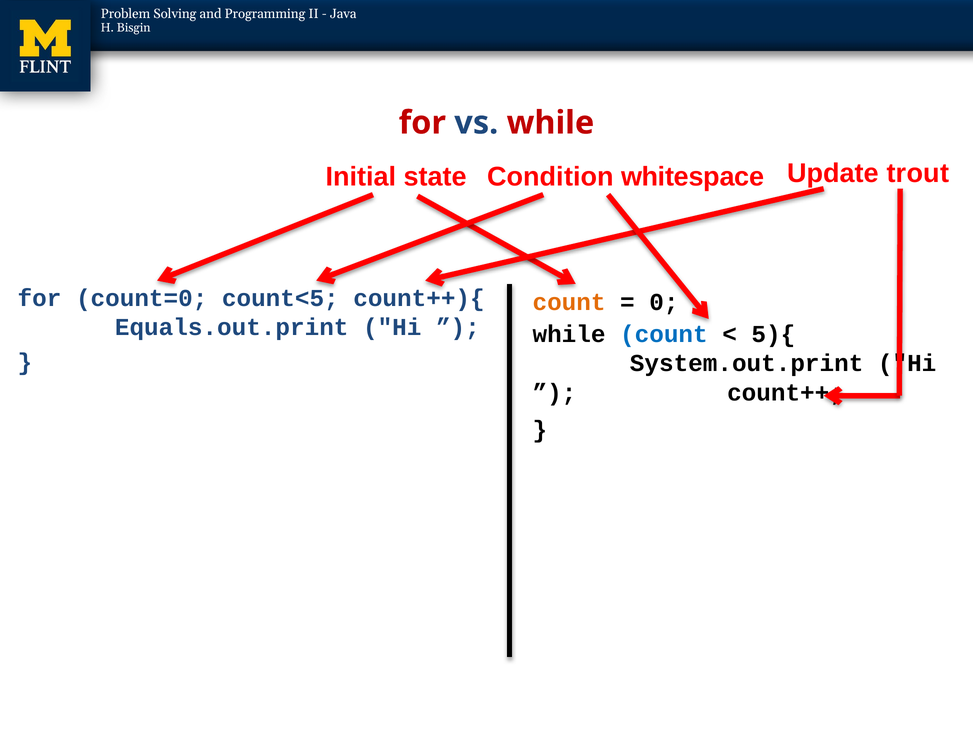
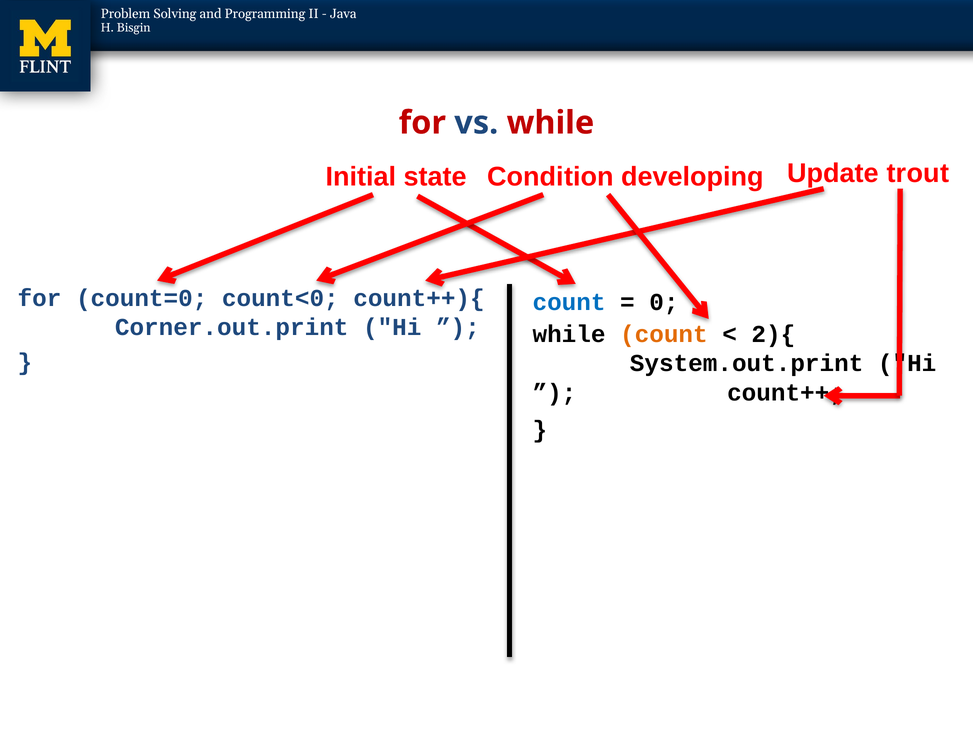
whitespace: whitespace -> developing (693, 177)
count<5: count<5 -> count<0 (280, 298)
count colour: orange -> blue (569, 302)
Equals.out.print: Equals.out.print -> Corner.out.print (232, 327)
count colour: blue -> orange (664, 334)
5){: 5){ -> 2){ (773, 334)
